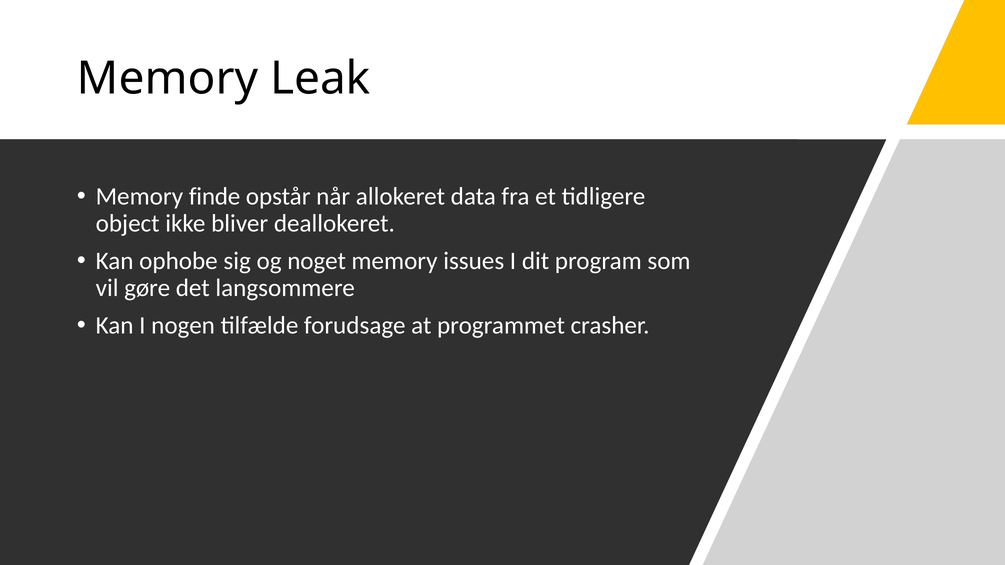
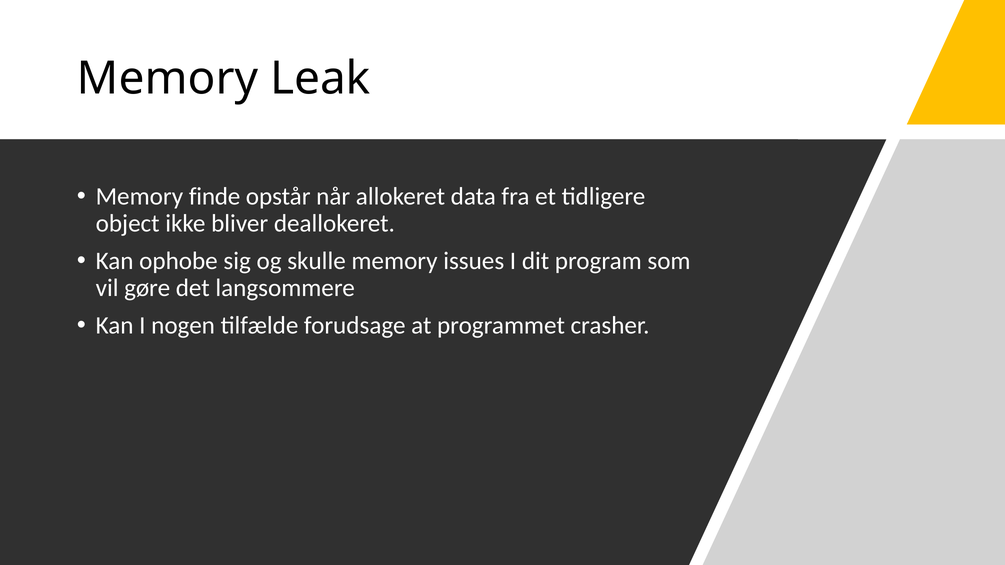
noget: noget -> skulle (317, 261)
